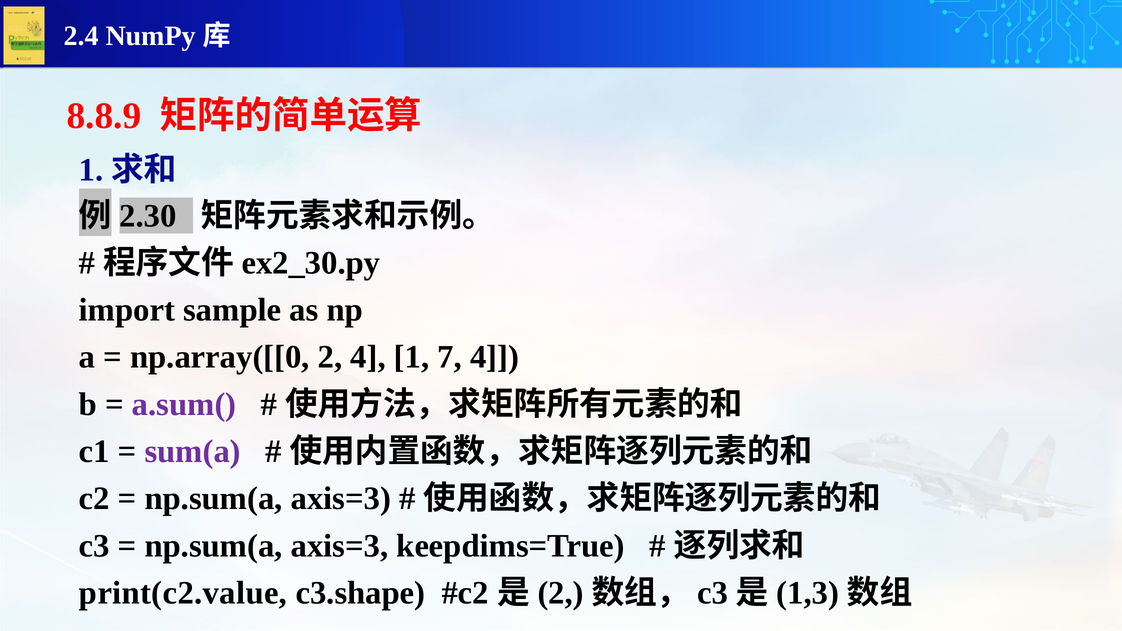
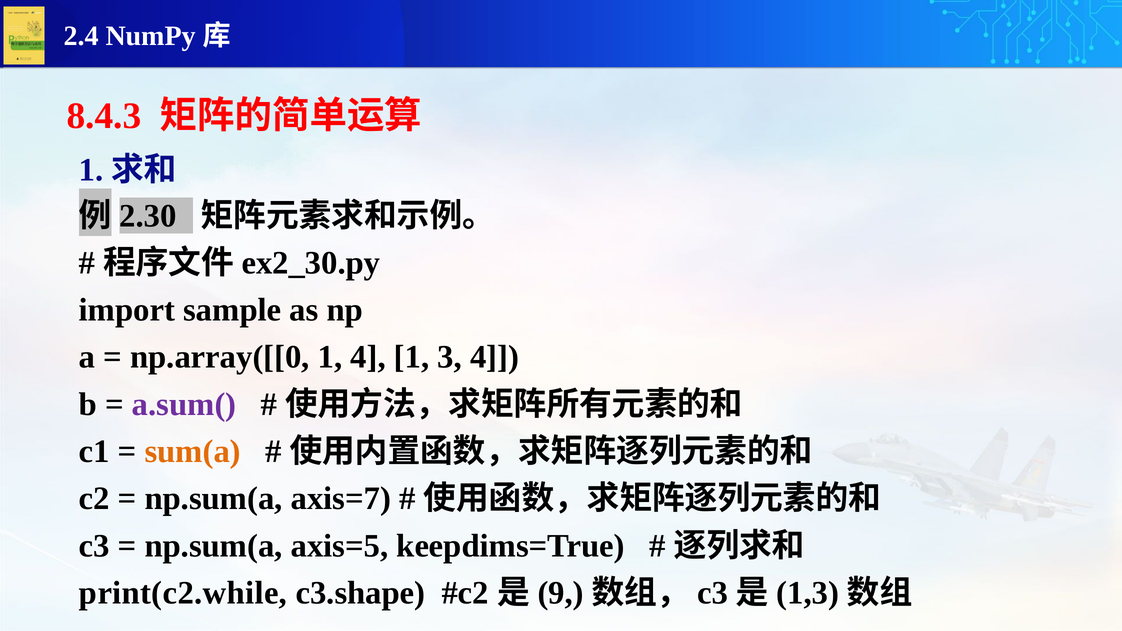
8.8.9: 8.8.9 -> 8.4.3 (104, 116)
np.array([[0 2: 2 -> 1 (330, 357)
7: 7 -> 3 (450, 357)
sum(a colour: purple -> orange (193, 452)
axis=3: axis=3 -> axis=7 (341, 499)
axis=3: axis=3 -> axis=5 (339, 546)
print(c2.value: print(c2.value -> print(c2.while (183, 593)
2: 2 -> 9 (561, 593)
